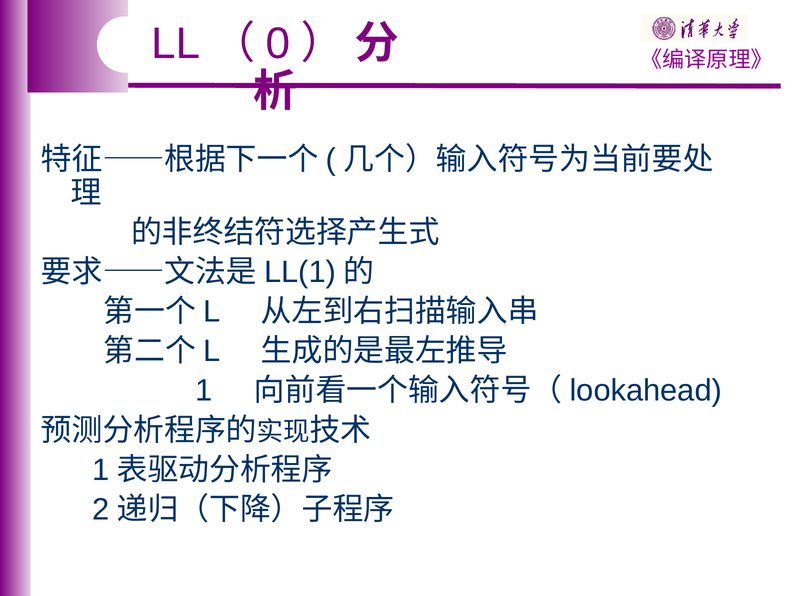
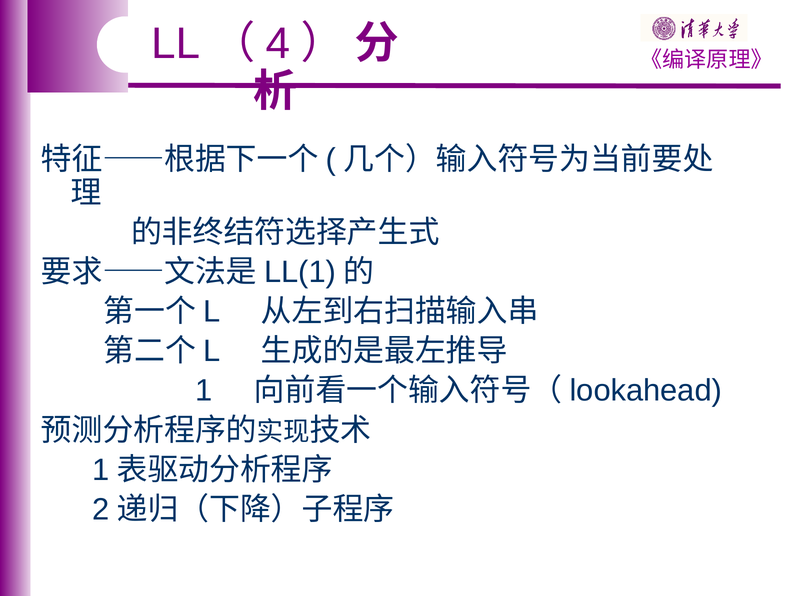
0: 0 -> 4 (278, 44)
